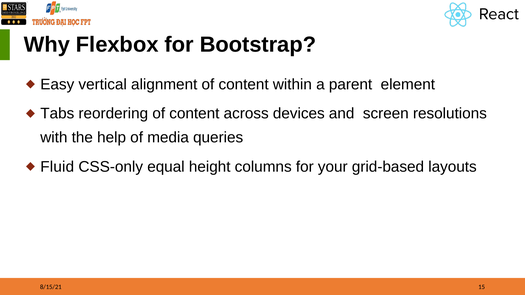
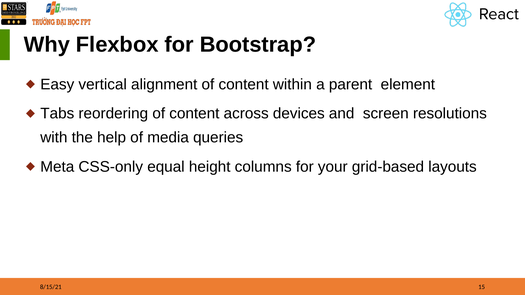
Fluid: Fluid -> Meta (57, 167)
